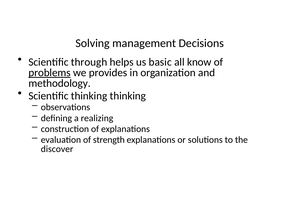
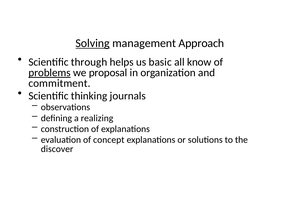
Solving underline: none -> present (93, 43)
Decisions: Decisions -> Approach (201, 43)
provides: provides -> proposal (108, 73)
methodology: methodology -> commitment (59, 83)
thinking thinking: thinking -> journals (128, 96)
strength: strength -> concept (109, 140)
